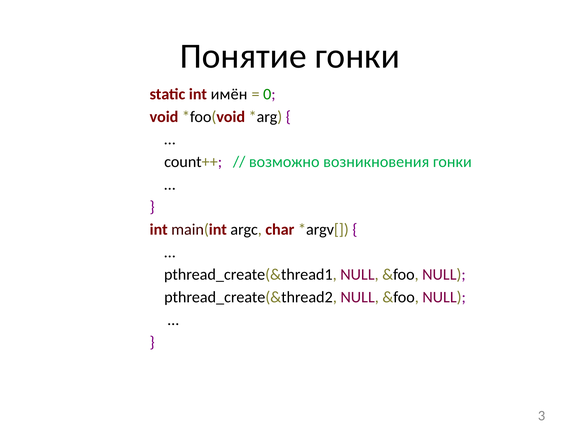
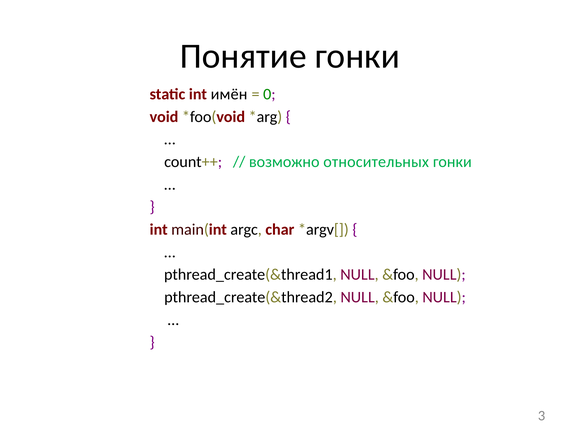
возникновения: возникновения -> относительных (376, 162)
